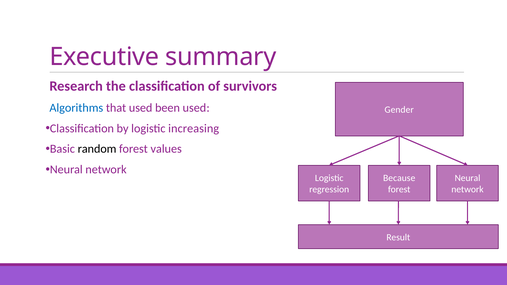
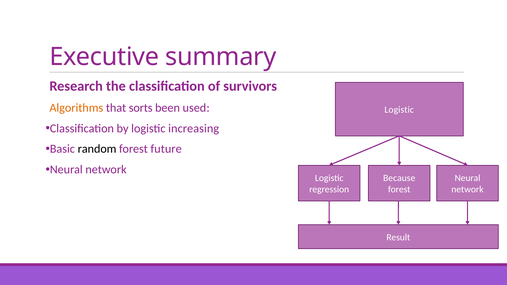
Algorithms colour: blue -> orange (76, 108)
that used: used -> sorts (141, 108)
Gender: Gender -> Logistic (399, 110)
values: values -> future (166, 149)
